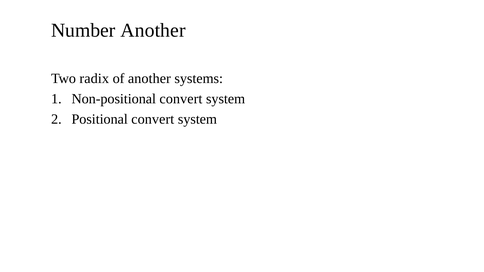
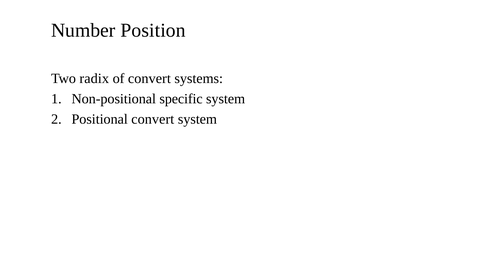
Number Another: Another -> Position (153, 30)
of another: another -> convert (149, 79)
Non-positional convert: convert -> specific (181, 99)
